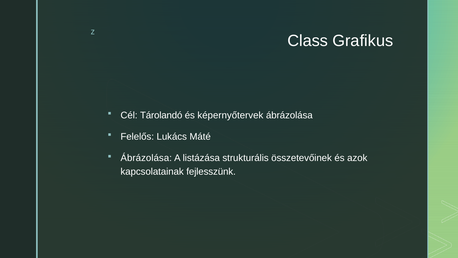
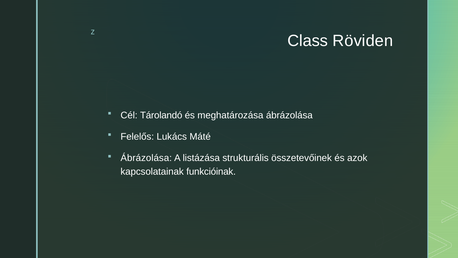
Grafikus: Grafikus -> Röviden (363, 41)
képernyőtervek: képernyőtervek -> meghatározása (230, 115)
fejlesszünk: fejlesszünk -> funkcióinak (211, 172)
